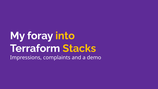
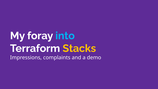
into colour: yellow -> light blue (65, 36)
